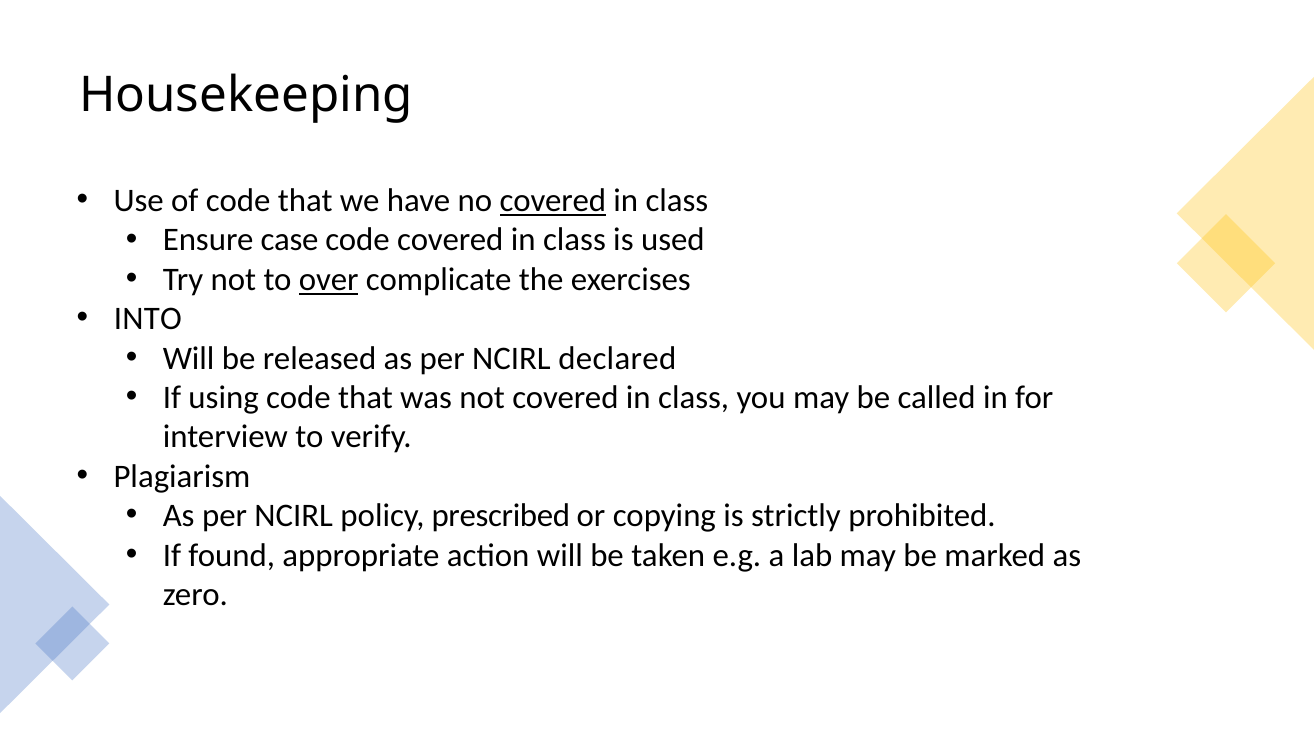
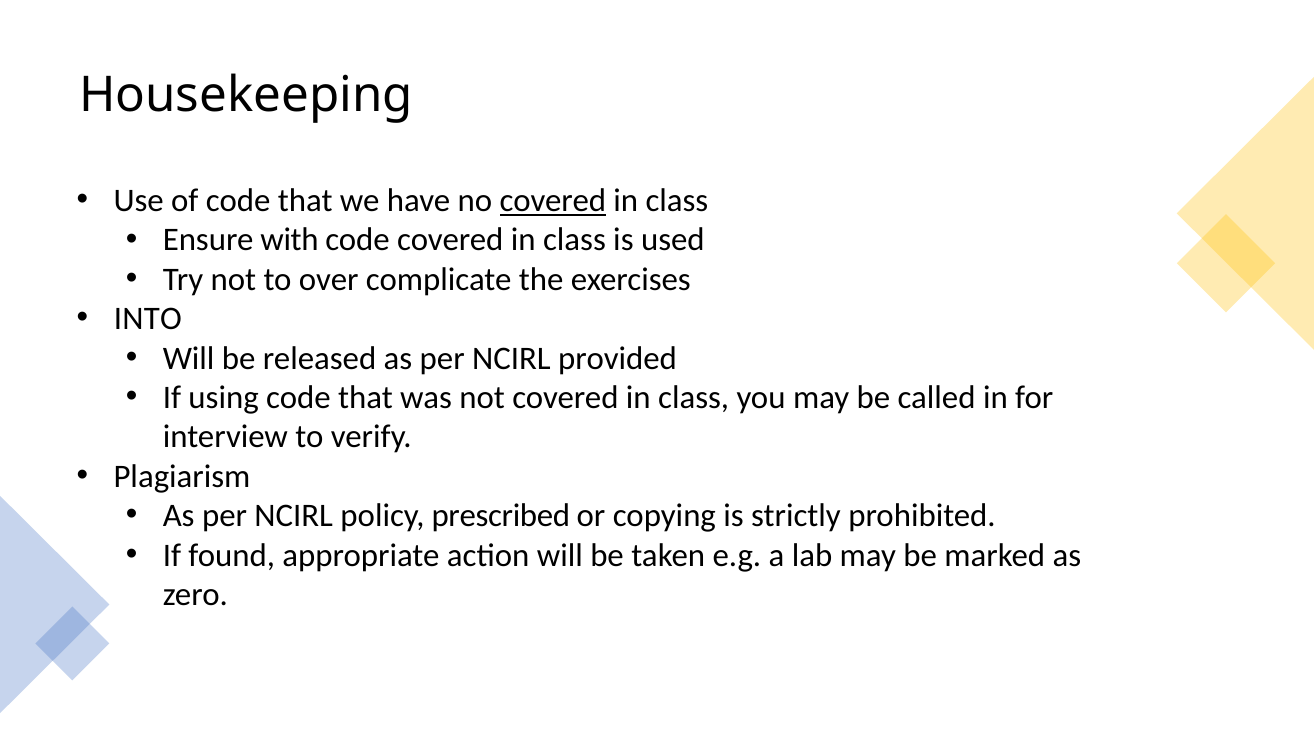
case: case -> with (290, 240)
over underline: present -> none (329, 280)
declared: declared -> provided (618, 358)
